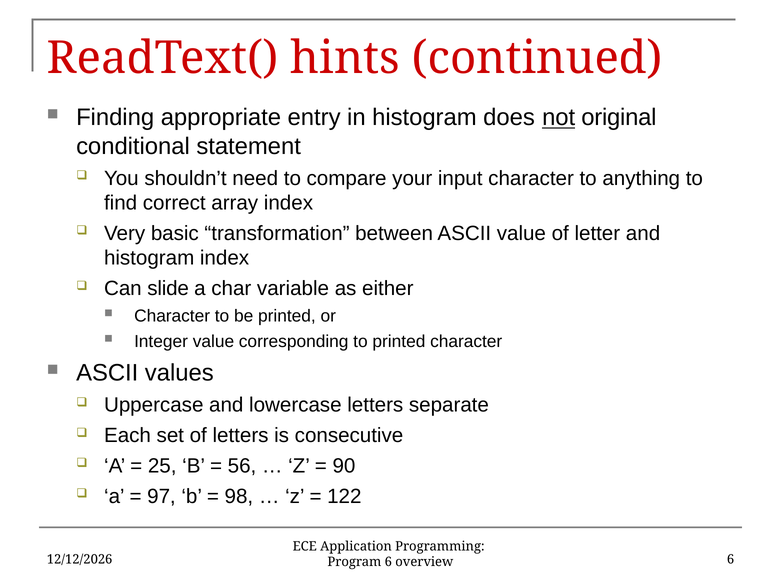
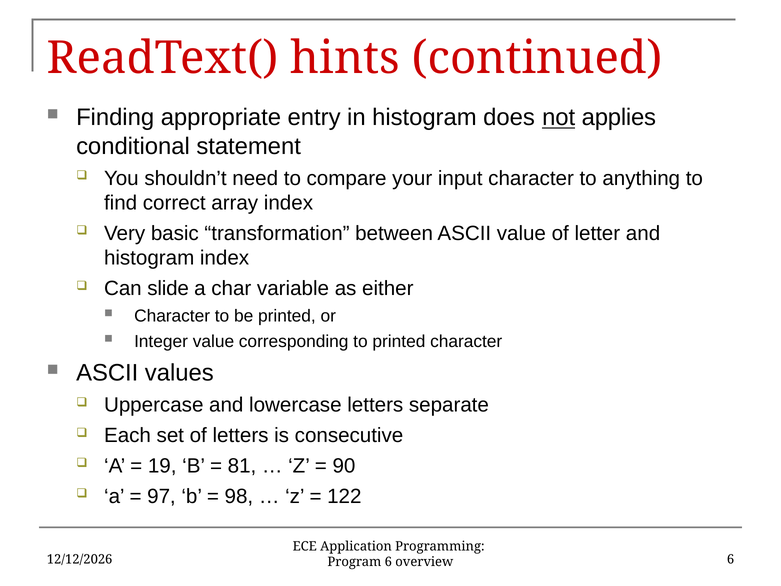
original: original -> applies (619, 118)
25: 25 -> 19 (162, 466)
56: 56 -> 81 (242, 466)
